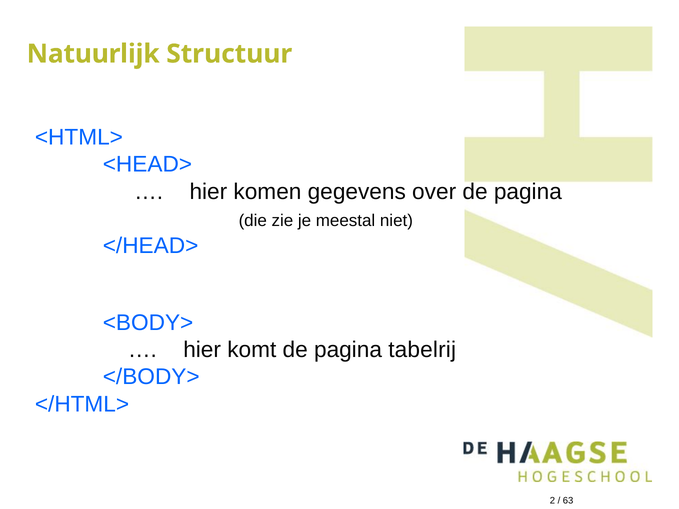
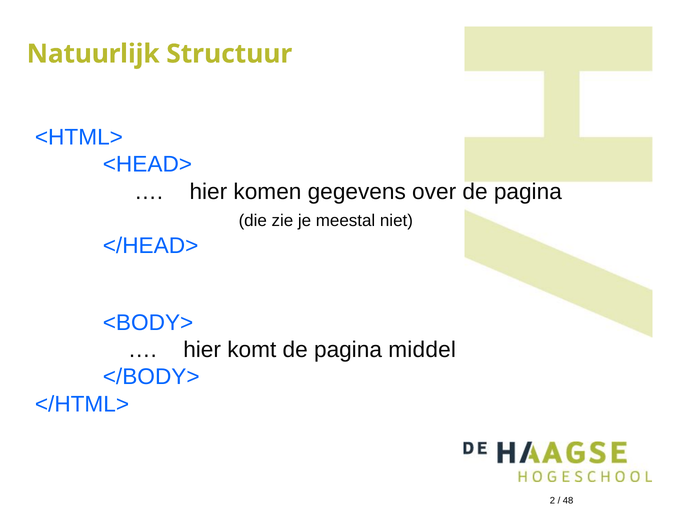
tabelrij: tabelrij -> middel (422, 350)
63: 63 -> 48 (568, 501)
